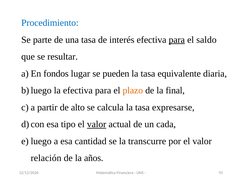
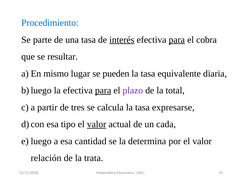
interés underline: none -> present (122, 40)
saldo: saldo -> cobra (207, 40)
fondos: fondos -> mismo (56, 74)
para underline: none -> present (103, 91)
plazo colour: orange -> purple (133, 91)
final: final -> total (175, 91)
alto: alto -> tres (78, 108)
transcurre: transcurre -> determina (147, 142)
años: años -> trata (94, 158)
